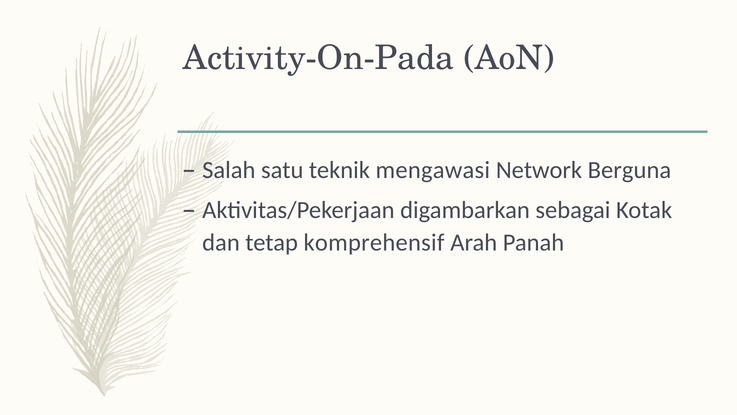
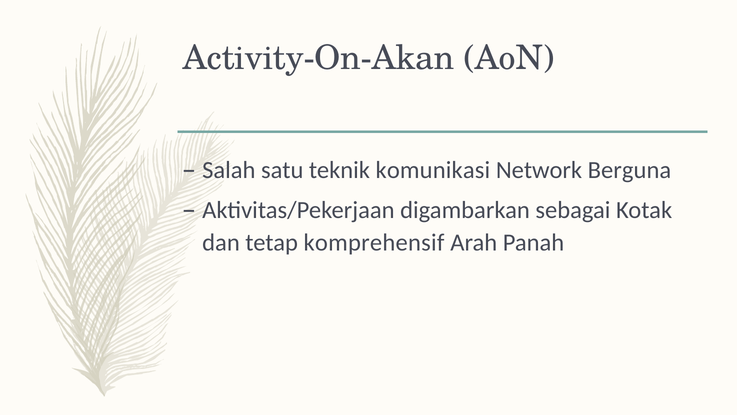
Activity-On-Pada: Activity-On-Pada -> Activity-On-Akan (319, 58)
mengawasi: mengawasi -> komunikasi (433, 170)
